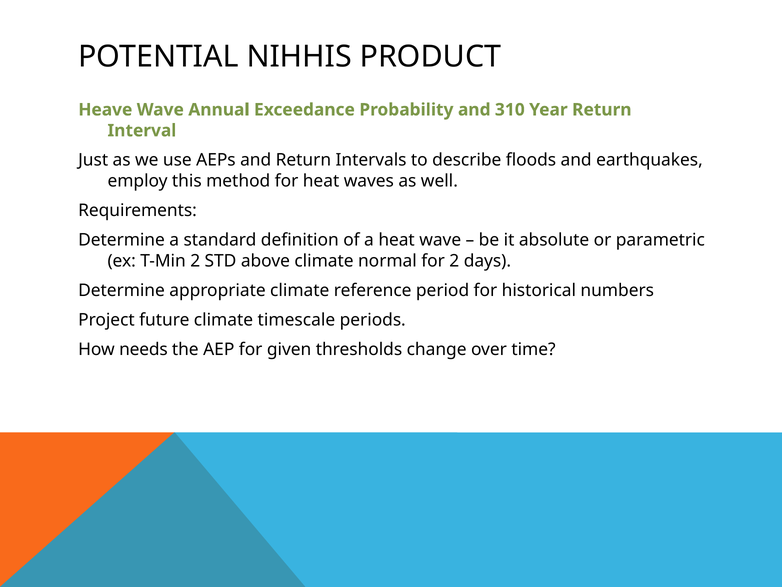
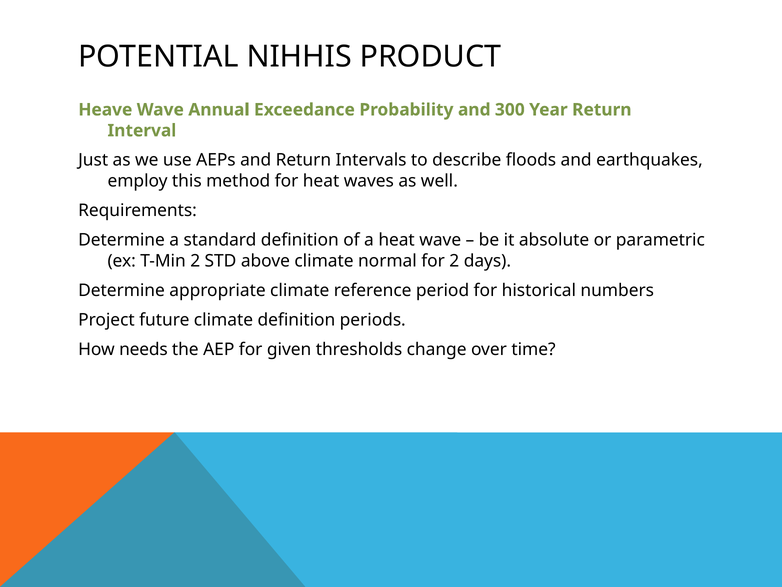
310: 310 -> 300 (510, 110)
climate timescale: timescale -> definition (296, 320)
